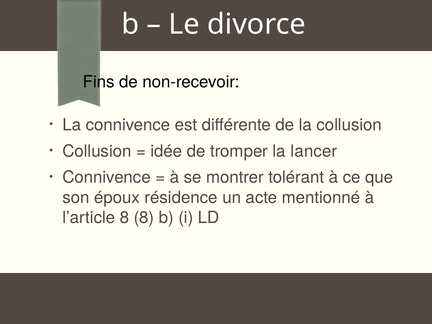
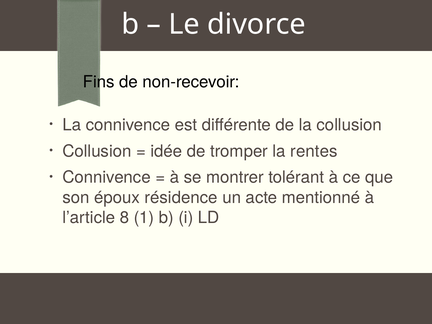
lancer: lancer -> rentes (314, 151)
8 8: 8 -> 1 (144, 218)
